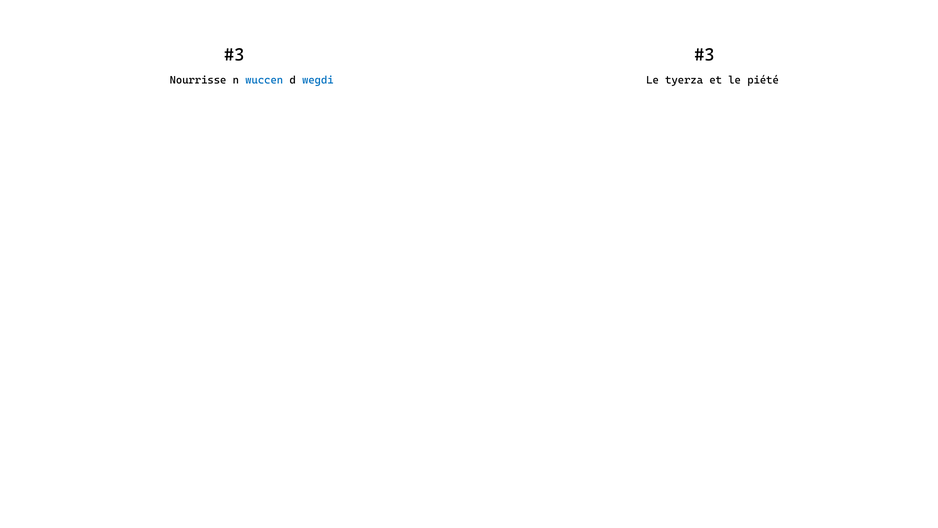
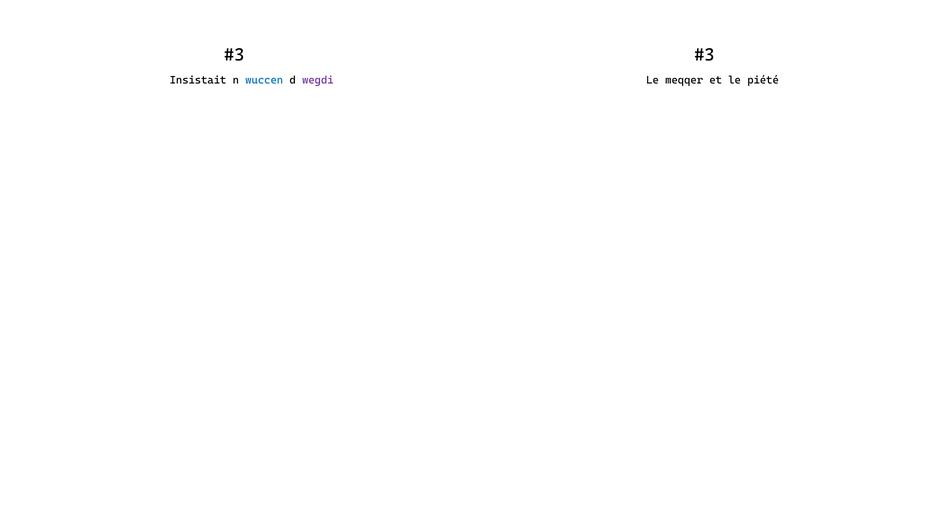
Nourrisse: Nourrisse -> Insistait (198, 80)
wegdi colour: blue -> purple (318, 80)
tyerza: tyerza -> meqqer (684, 80)
